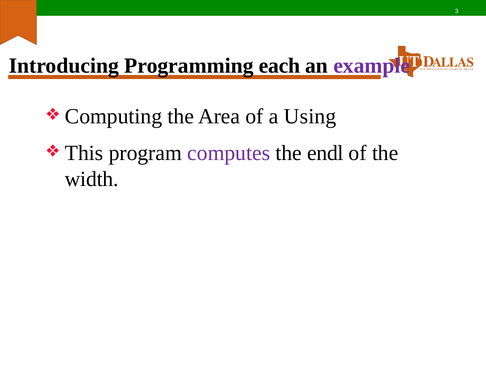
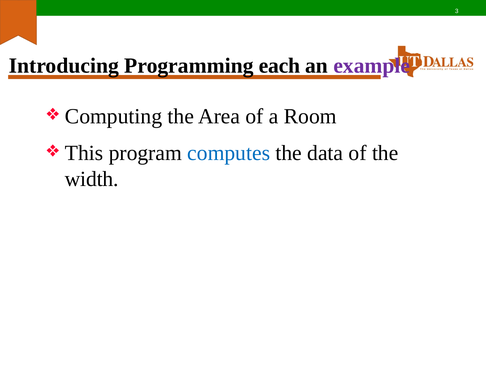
Using: Using -> Room (310, 116)
computes colour: purple -> blue (229, 153)
endl: endl -> data (325, 153)
